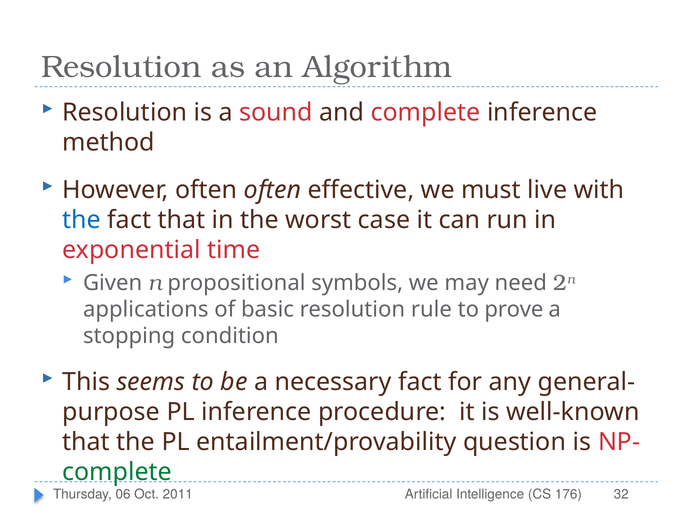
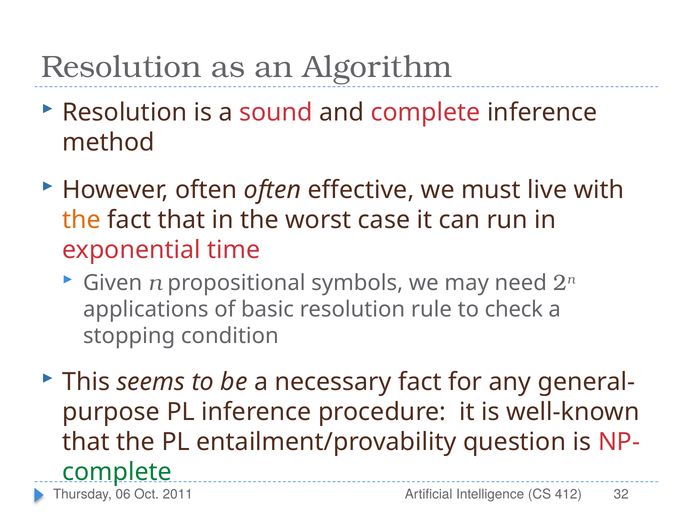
the colour: blue -> orange (82, 220)
prove: prove -> check (514, 309)
176: 176 -> 412 (568, 494)
